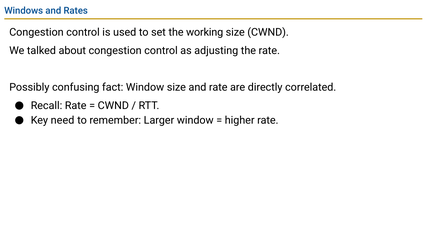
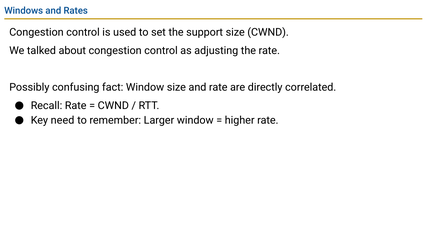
working: working -> support (205, 32)
